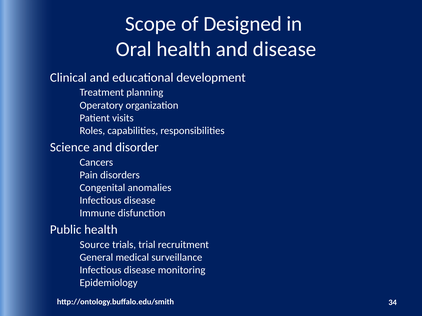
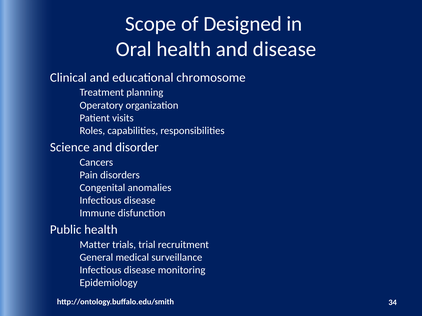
development: development -> chromosome (211, 78)
Source: Source -> Matter (95, 245)
